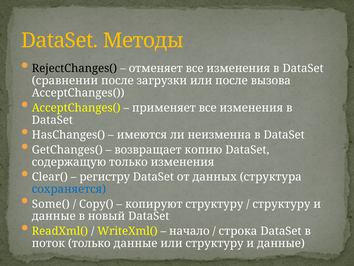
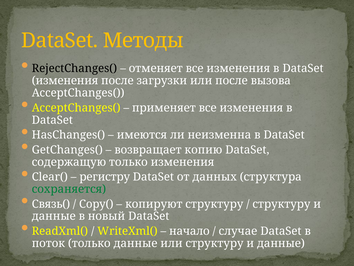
сравнении: сравнении -> изменения (65, 81)
сохраняется colour: blue -> green (69, 189)
Some(: Some( -> Связь( (51, 204)
строка: строка -> случае (238, 231)
